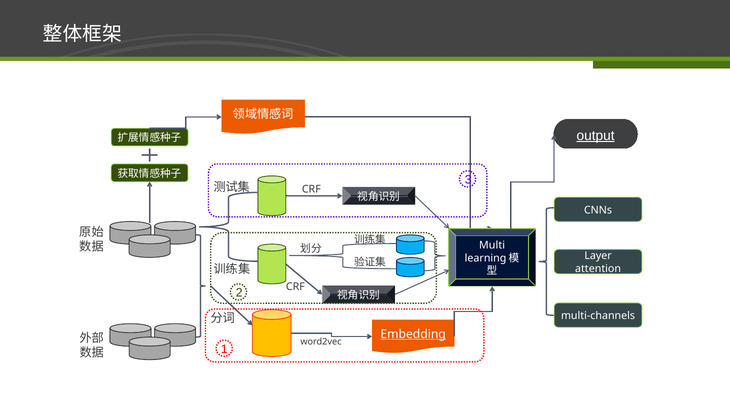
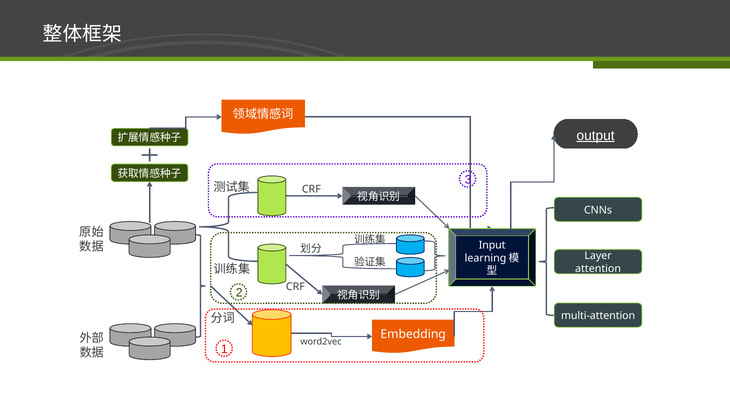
Multi: Multi -> Input (492, 245)
multi-channels: multi-channels -> multi-attention (598, 316)
Embedding underline: present -> none (413, 334)
